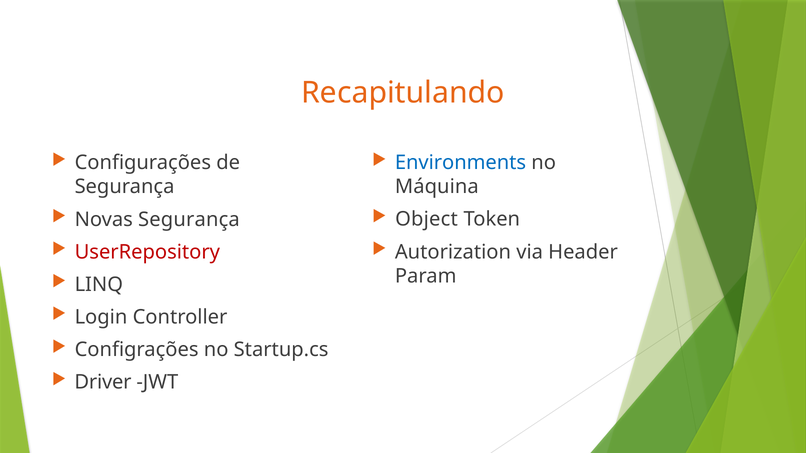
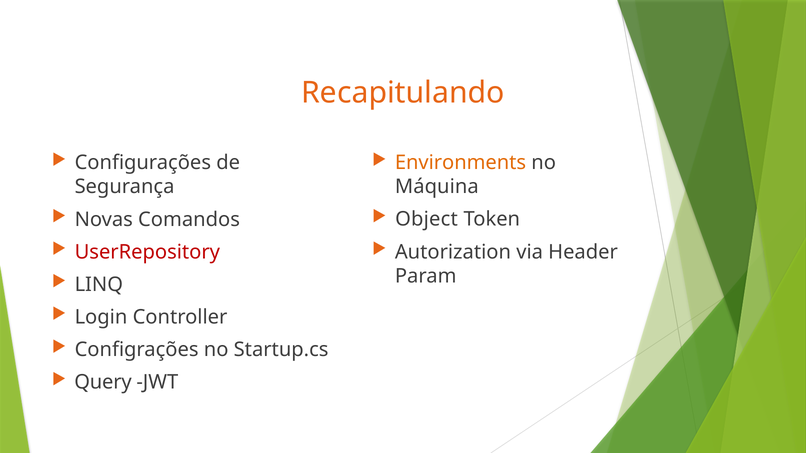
Environments colour: blue -> orange (460, 163)
Novas Segurança: Segurança -> Comandos (189, 220)
Driver: Driver -> Query (103, 382)
